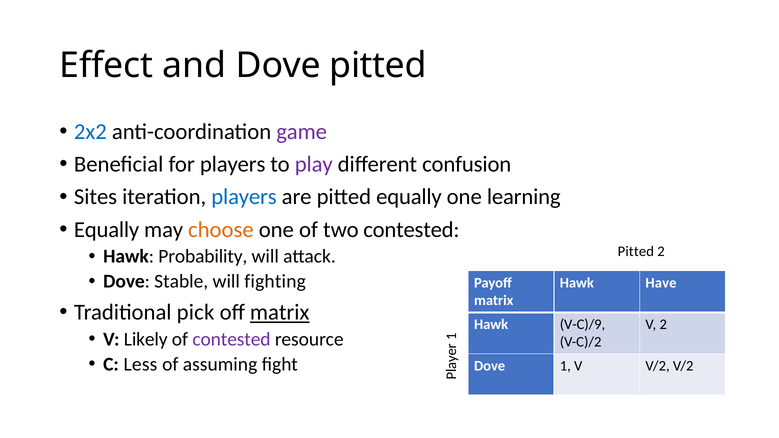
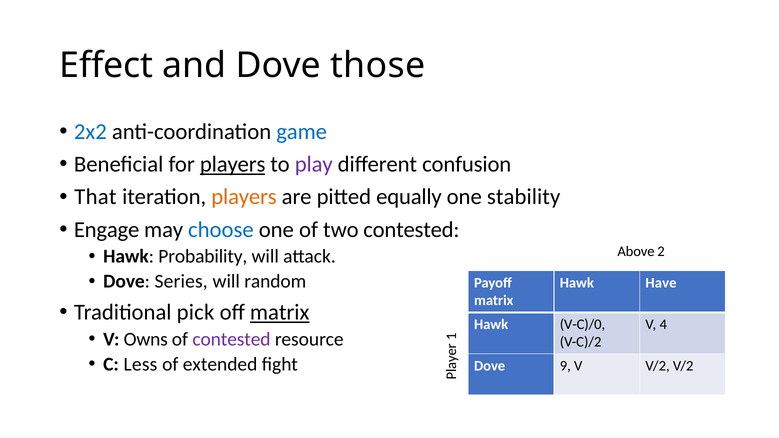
Dove pitted: pitted -> those (378, 65)
game colour: purple -> blue (302, 132)
players underline: none -> present (233, 164)
Sites: Sites -> That (95, 197)
players colour: blue -> orange (244, 197)
learning: learning -> stability (524, 197)
Equally: Equally -> Engage (107, 230)
choose colour: orange -> blue (221, 230)
Pitted: Pitted -> Above (636, 251)
Stable: Stable -> Series (181, 282)
fighting: fighting -> random (275, 282)
V-C)/9: V-C)/9 -> V-C)/0 (582, 324)
V 2: 2 -> 4 (663, 324)
Likely: Likely -> Owns (146, 339)
assuming: assuming -> extended (220, 364)
Dove 1: 1 -> 9 (565, 366)
